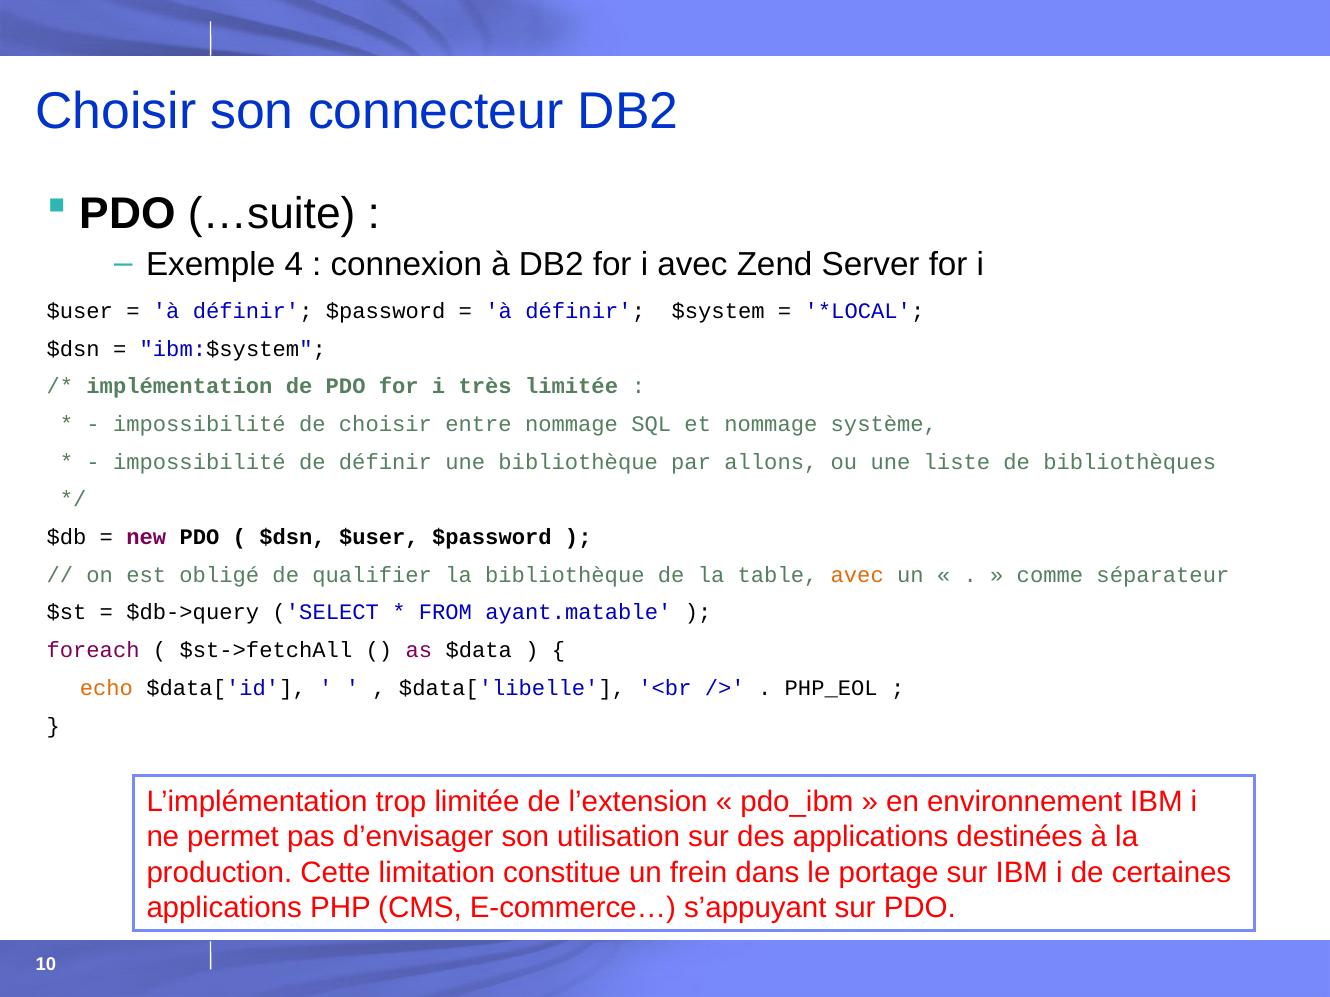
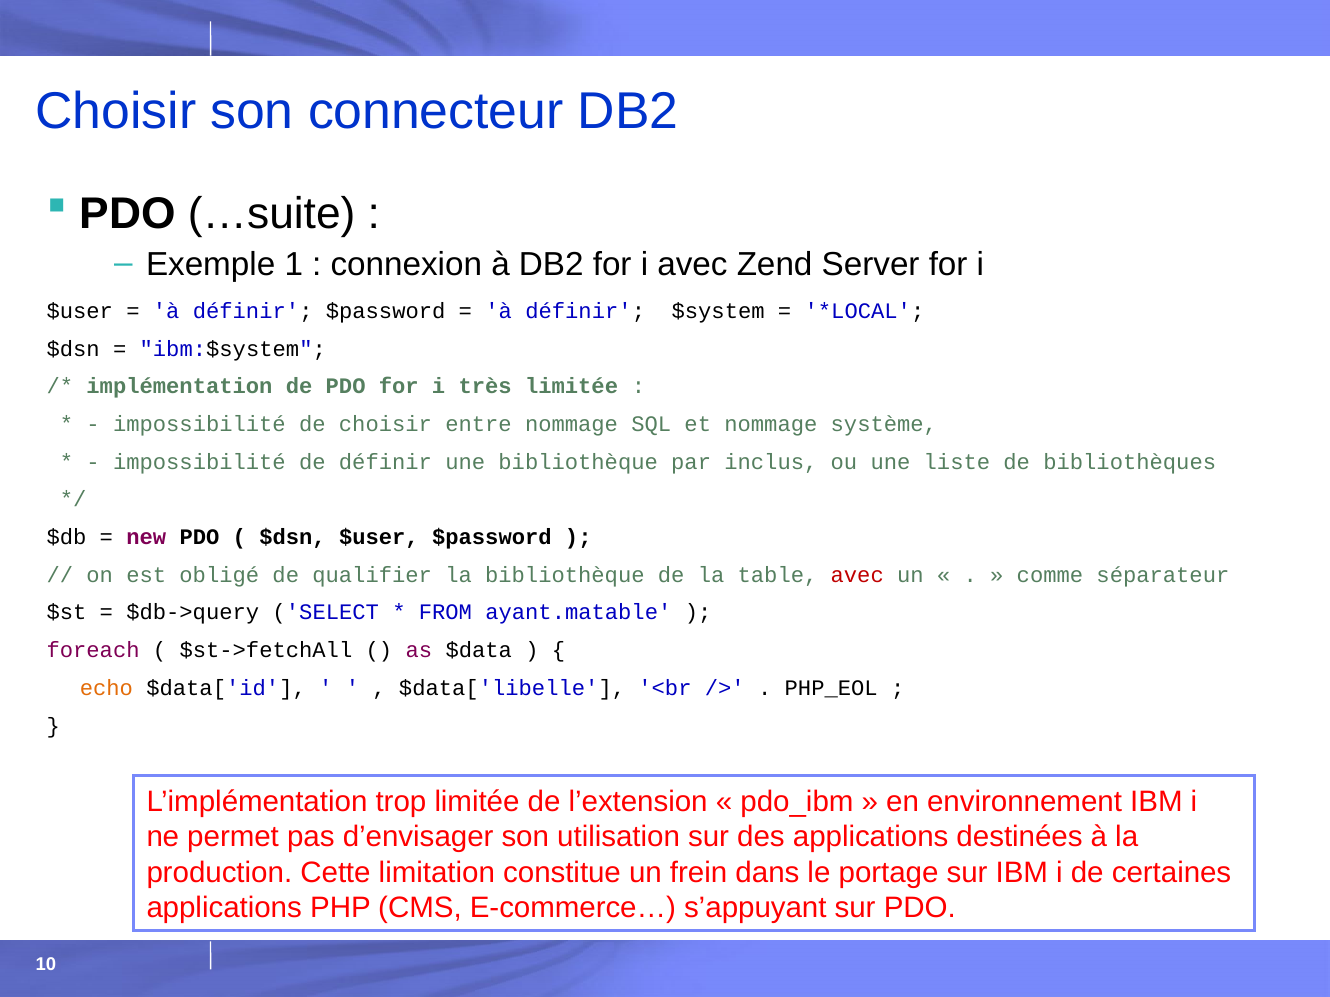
4: 4 -> 1 (294, 264)
allons: allons -> inclus (771, 462)
avec colour: orange -> red (857, 575)
